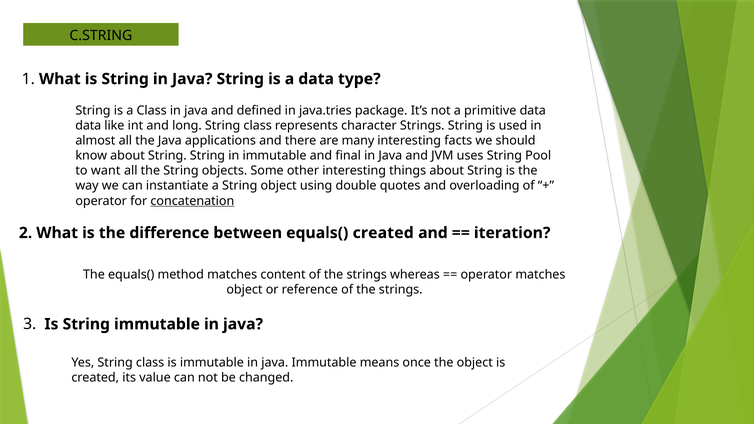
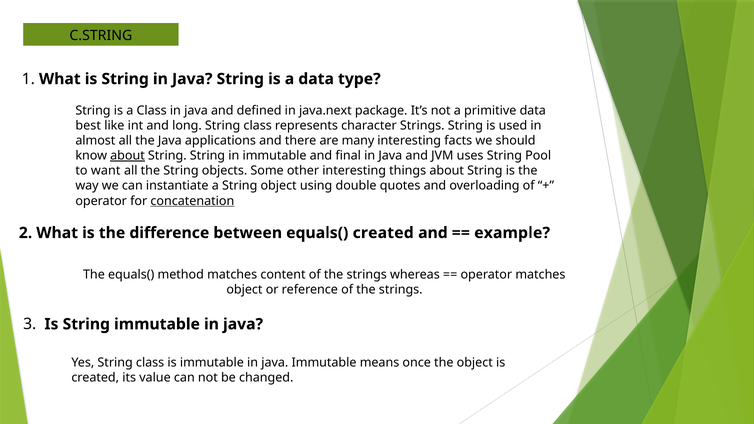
java.tries: java.tries -> java.next (325, 110)
data: data -> best (88, 126)
about underline: none -> present (128, 156)
iteration: iteration -> example (512, 233)
